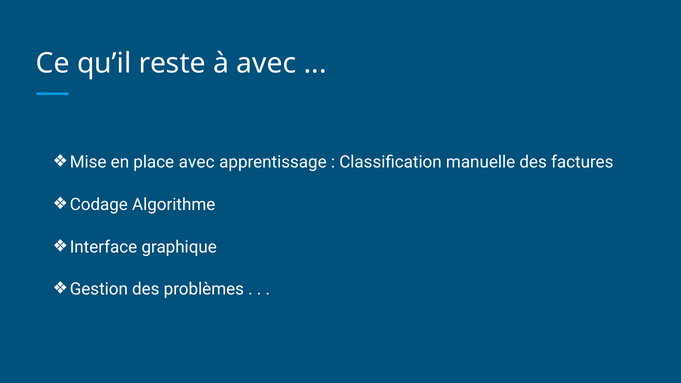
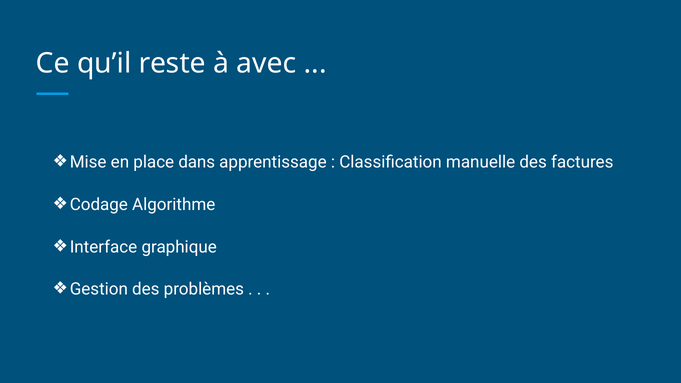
place avec: avec -> dans (197, 162)
